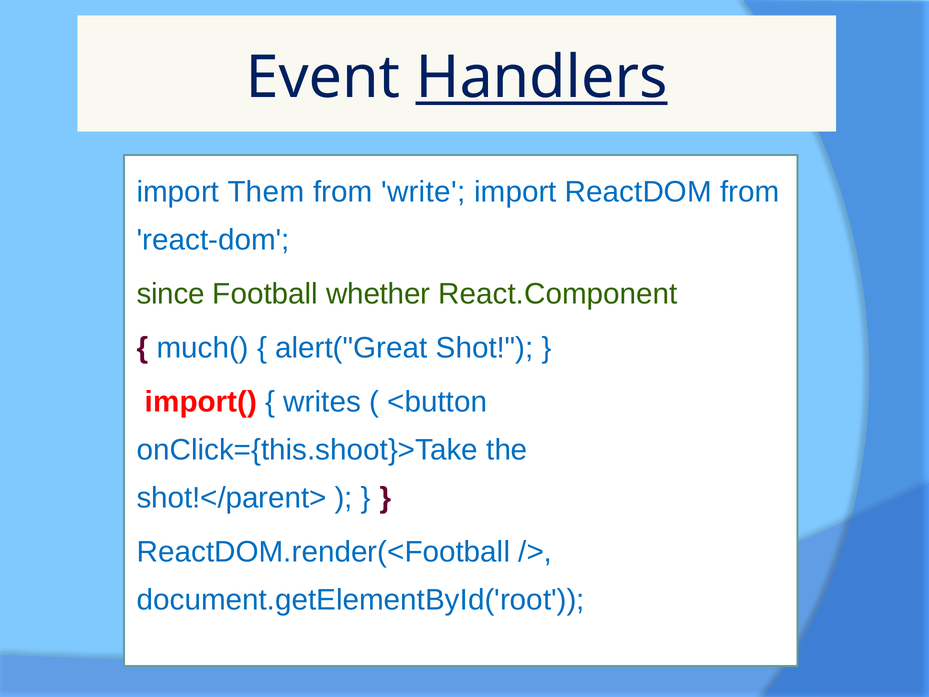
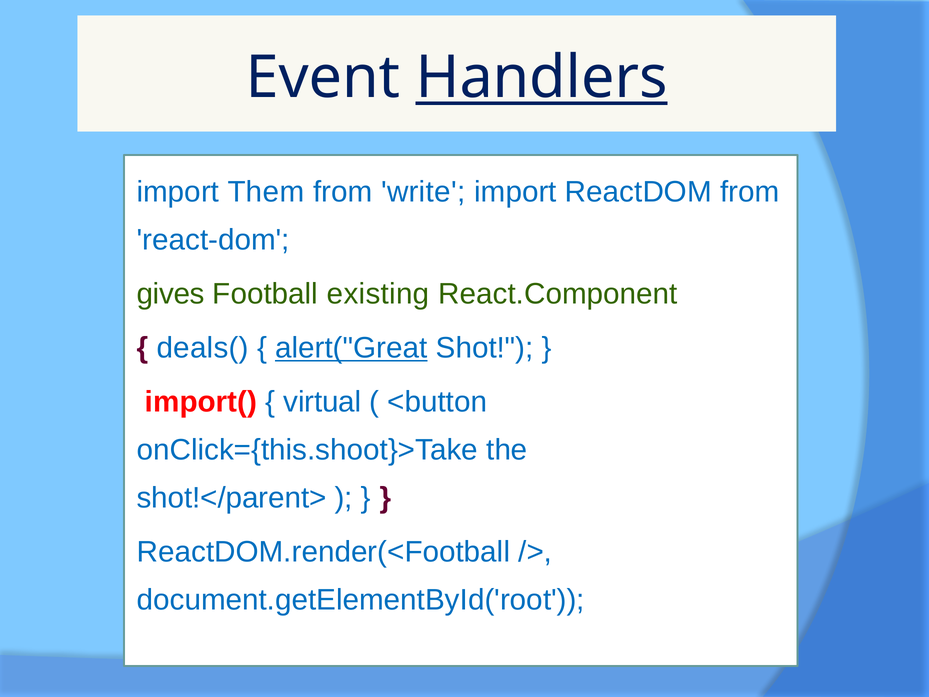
since: since -> gives (171, 294)
whether: whether -> existing (378, 294)
much(: much( -> deals( (203, 348)
alert("Great underline: none -> present (351, 348)
writes: writes -> virtual (322, 402)
